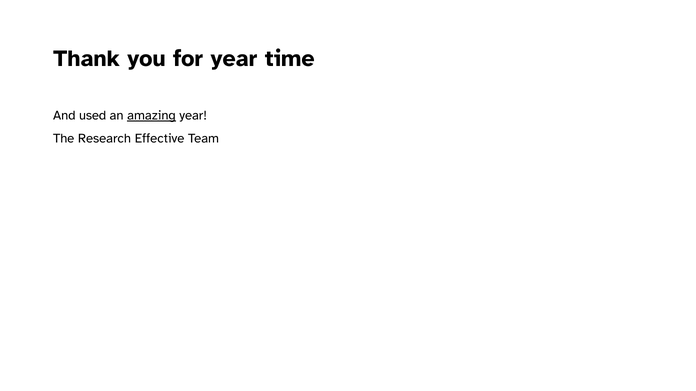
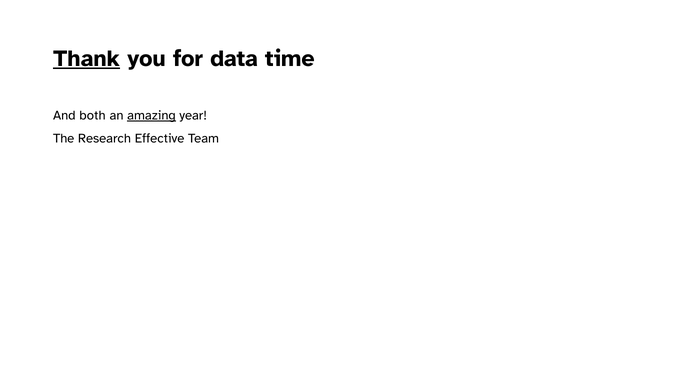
Thank underline: none -> present (86, 59)
for year: year -> data (234, 59)
used: used -> both (92, 116)
